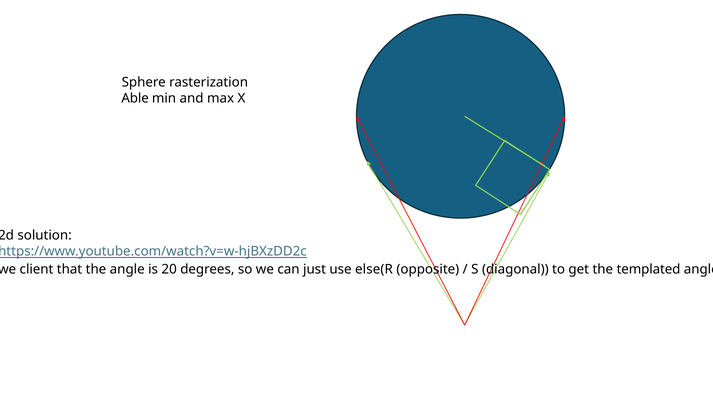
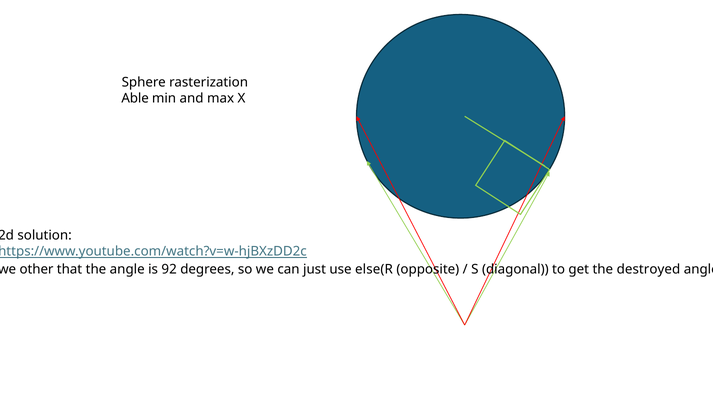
client: client -> other (37, 270)
20: 20 -> 92 (169, 270)
templated: templated -> destroyed (648, 270)
